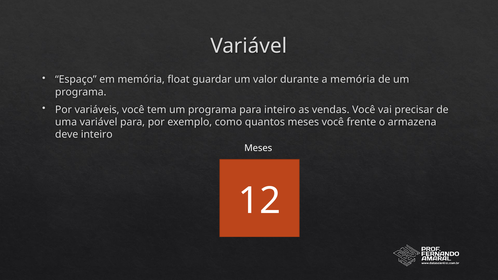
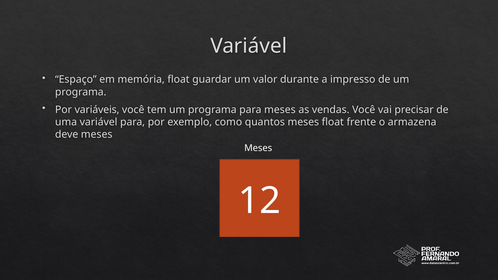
a memória: memória -> impresso (353, 80)
para inteiro: inteiro -> meses (280, 110)
meses você: você -> float (333, 122)
deve inteiro: inteiro -> meses (97, 135)
